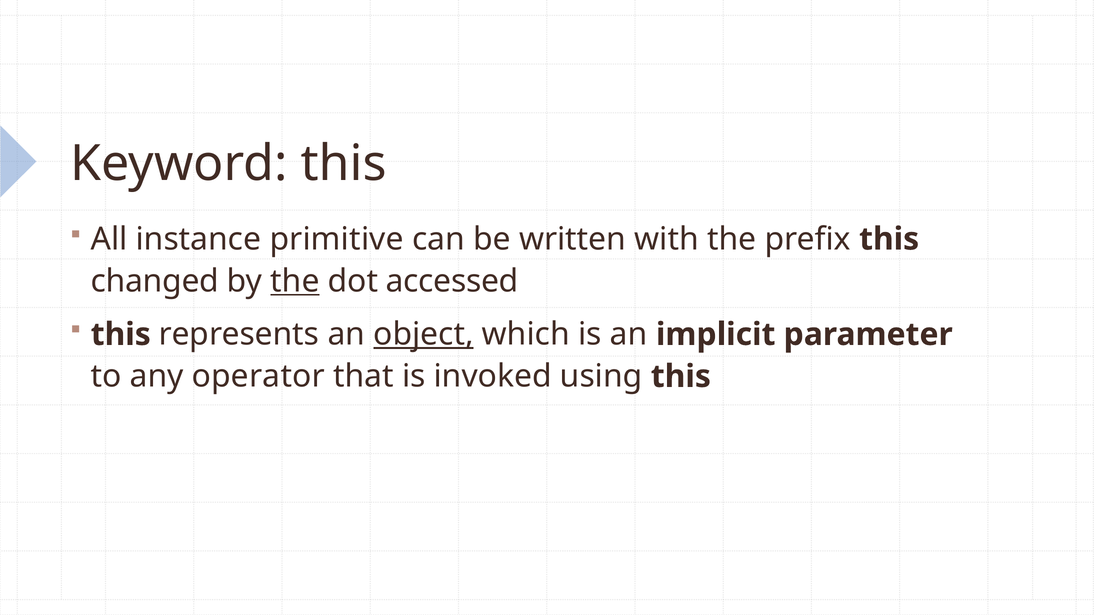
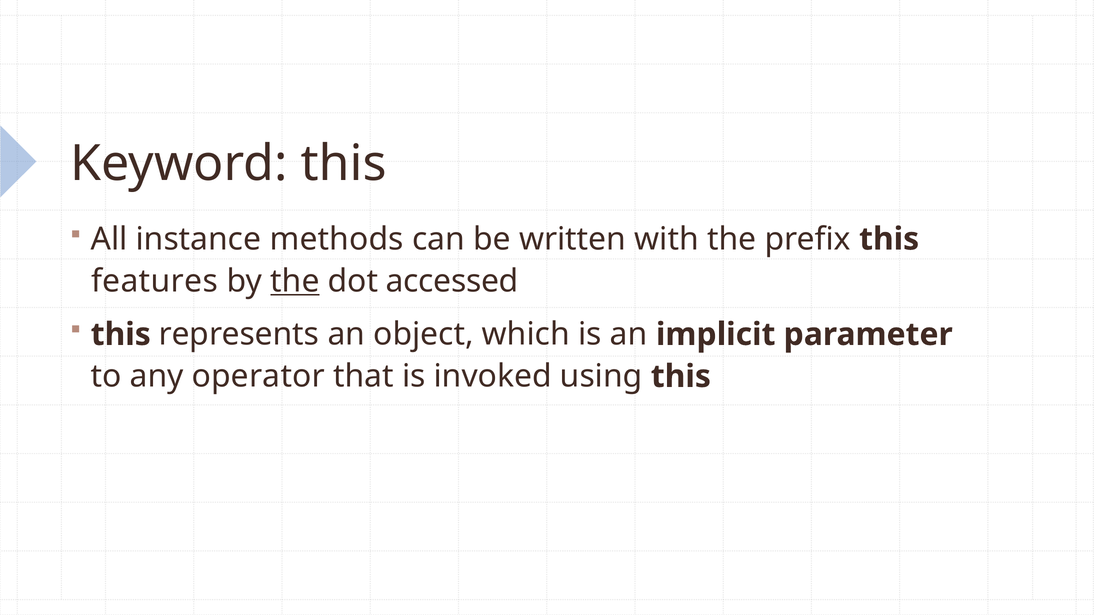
primitive: primitive -> methods (337, 239)
changed: changed -> features (155, 281)
object underline: present -> none (424, 335)
